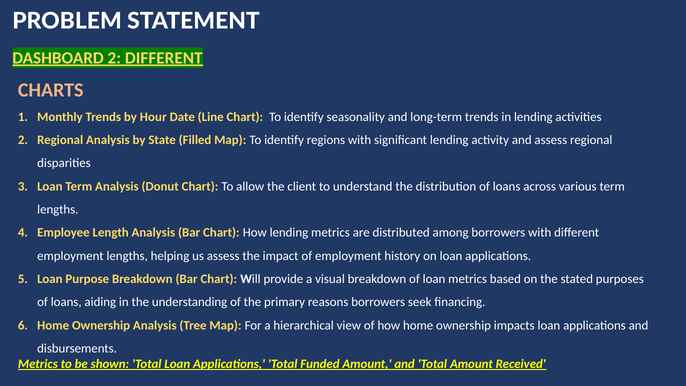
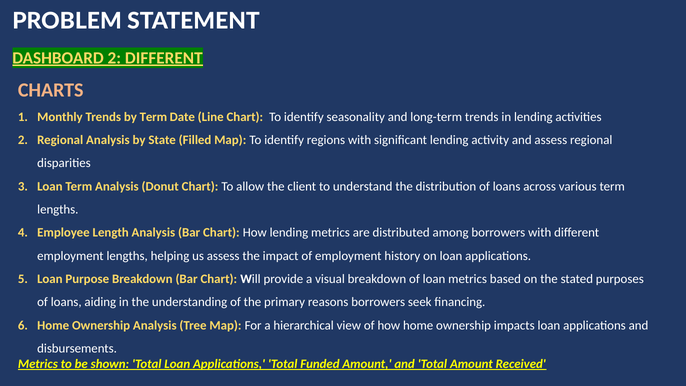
by Hour: Hour -> Term (153, 117)
